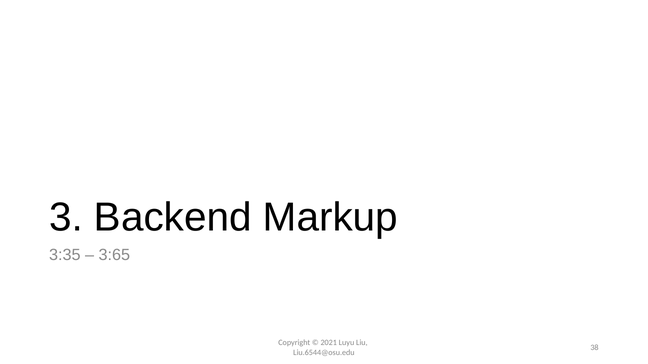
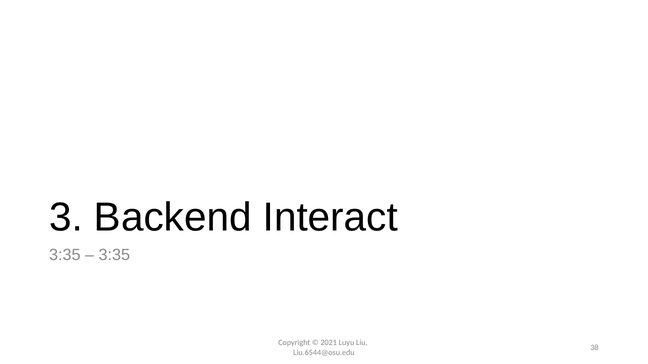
Markup: Markup -> Interact (330, 218)
3:65: 3:65 -> 3:35 (114, 255)
